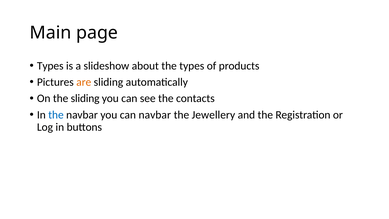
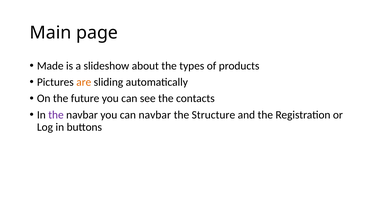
Types: Types -> Made (50, 66)
the sliding: sliding -> future (85, 98)
the colour: blue -> purple (56, 115)
Jewellery: Jewellery -> Structure (213, 115)
